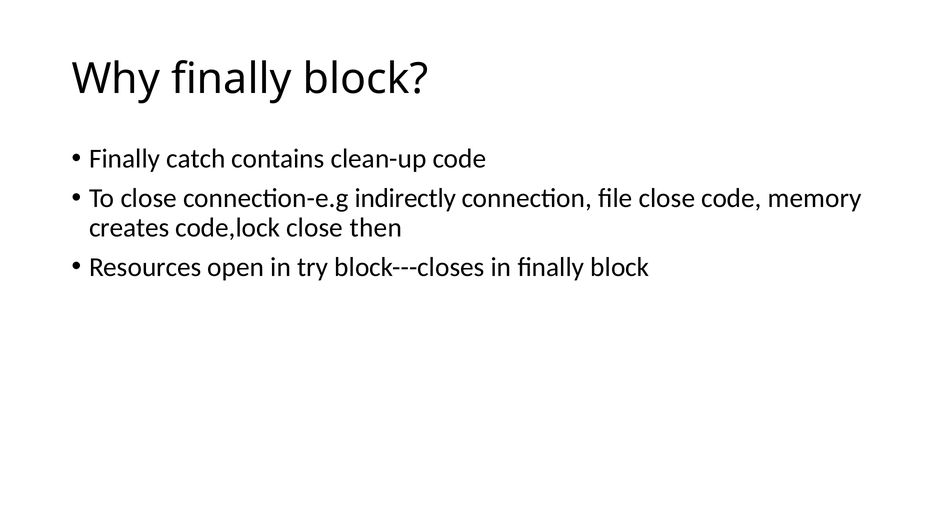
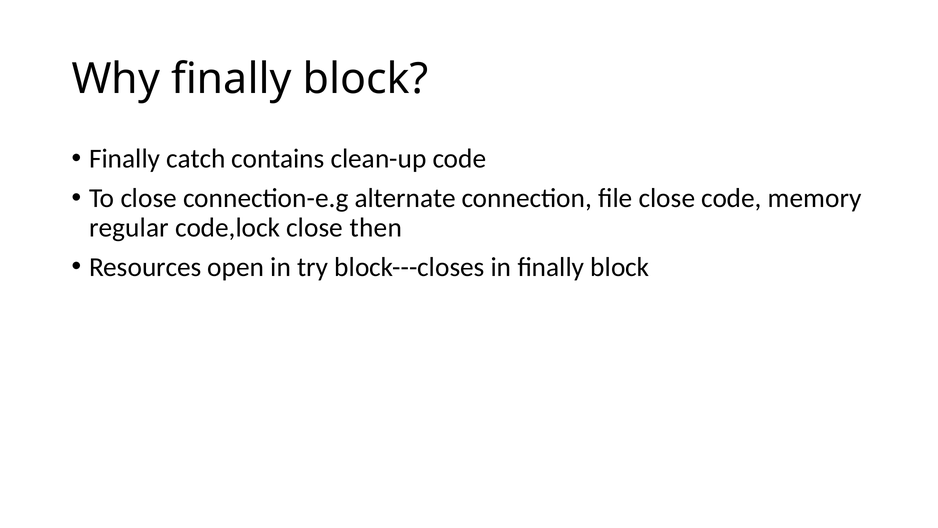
indirectly: indirectly -> alternate (405, 198)
creates: creates -> regular (129, 227)
